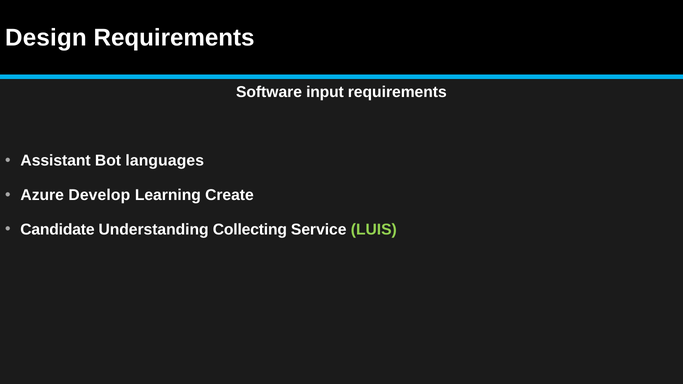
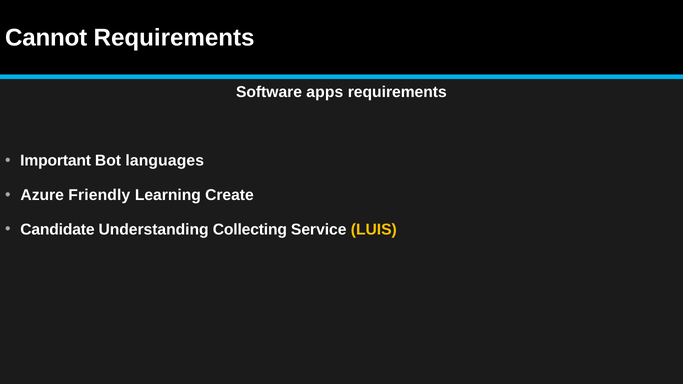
Design: Design -> Cannot (46, 38)
input: input -> apps (325, 92)
Assistant: Assistant -> Important (56, 161)
Develop: Develop -> Friendly (99, 195)
LUIS colour: light green -> yellow (374, 230)
